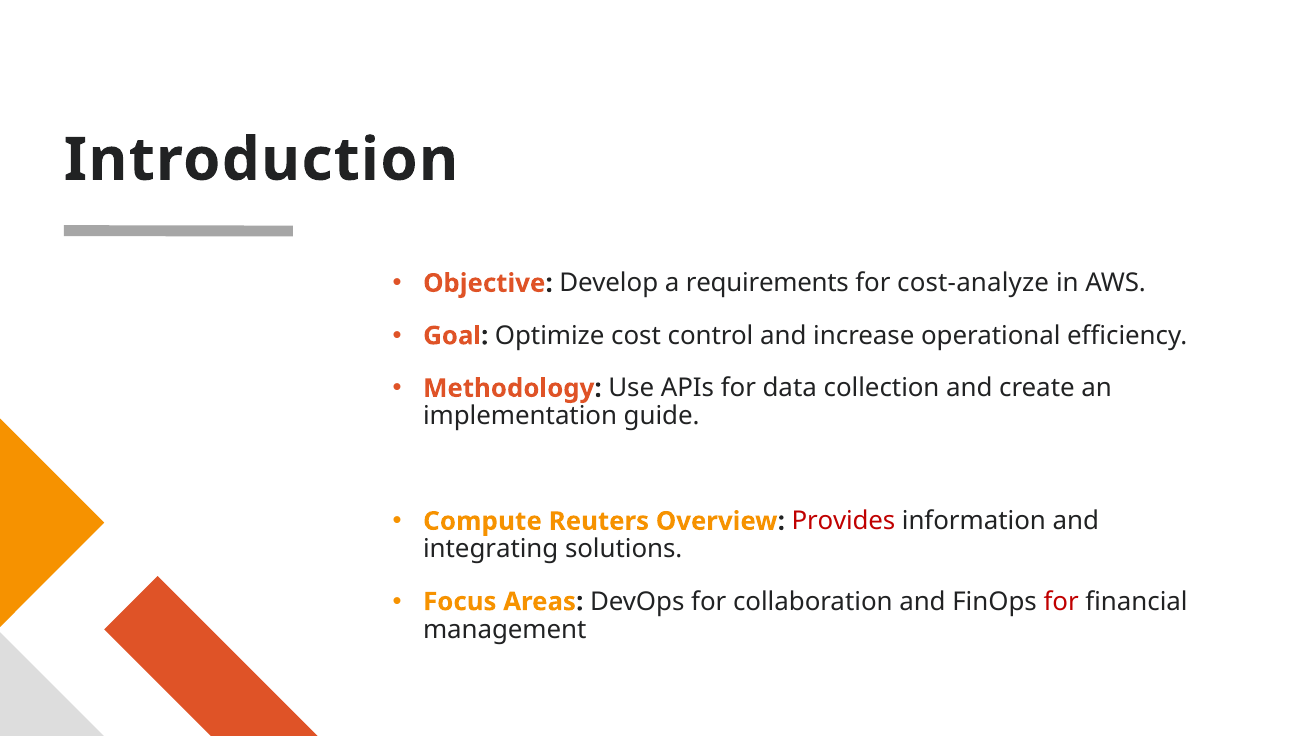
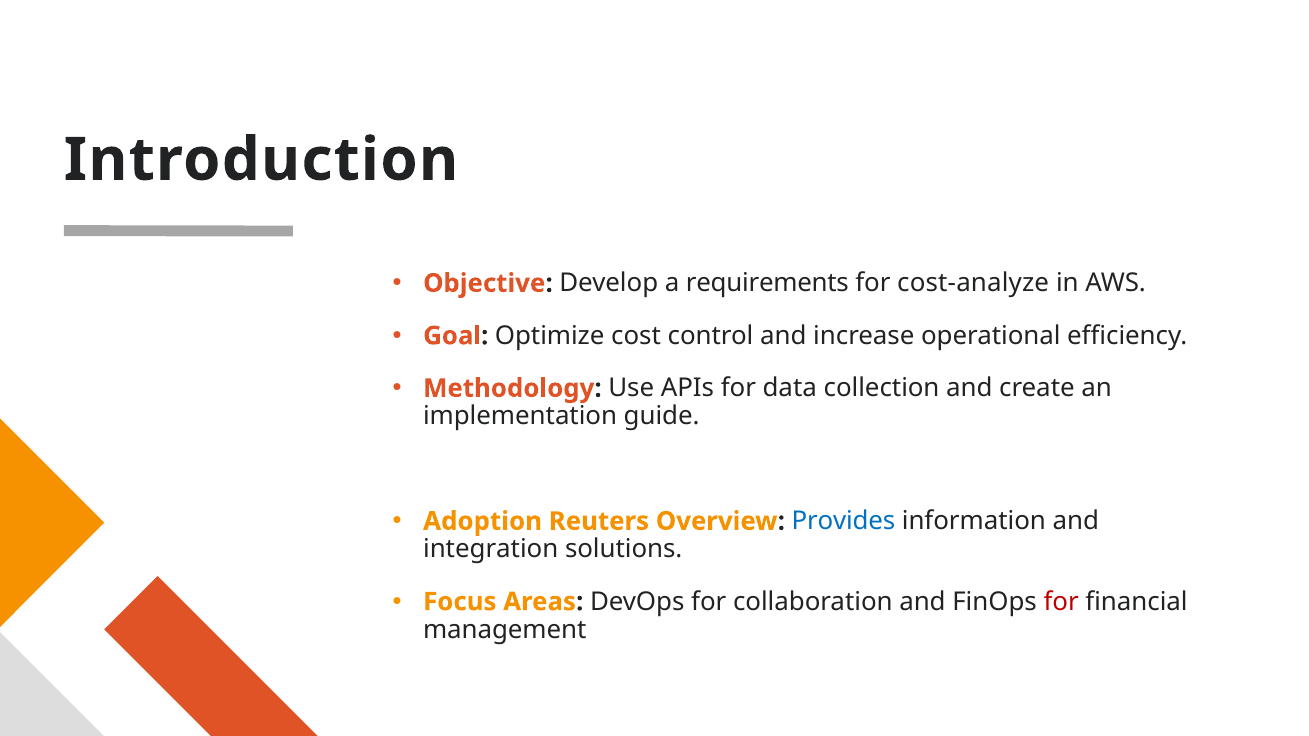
Compute: Compute -> Adoption (483, 521)
Provides colour: red -> blue (843, 521)
integrating: integrating -> integration (491, 549)
